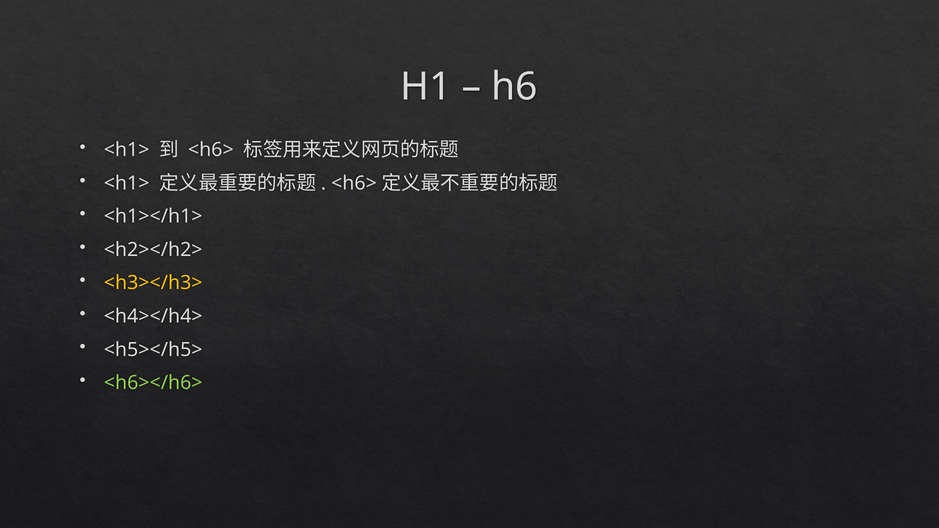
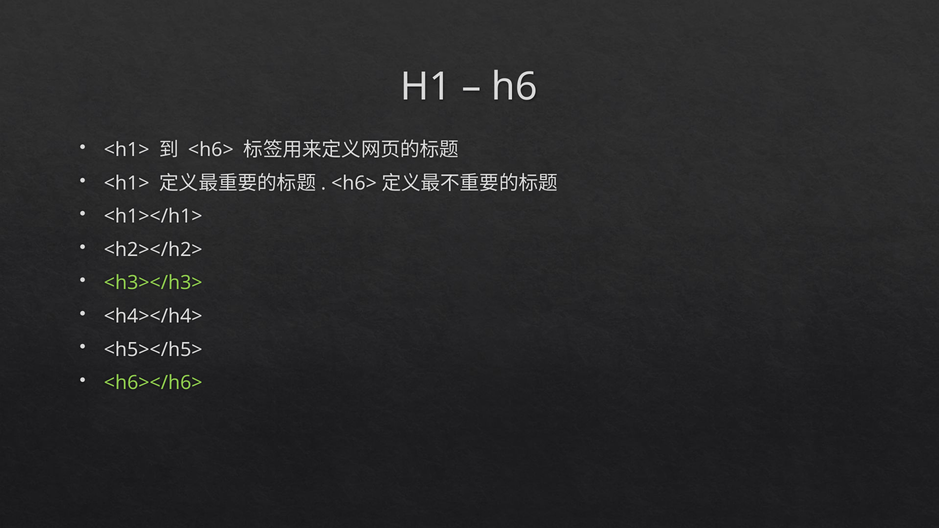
<h3></h3> colour: yellow -> light green (153, 283)
